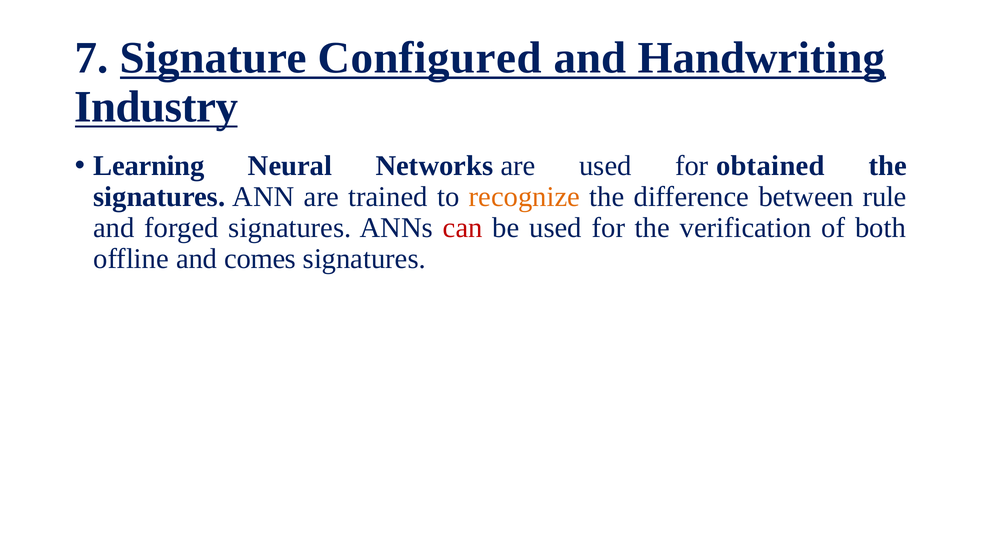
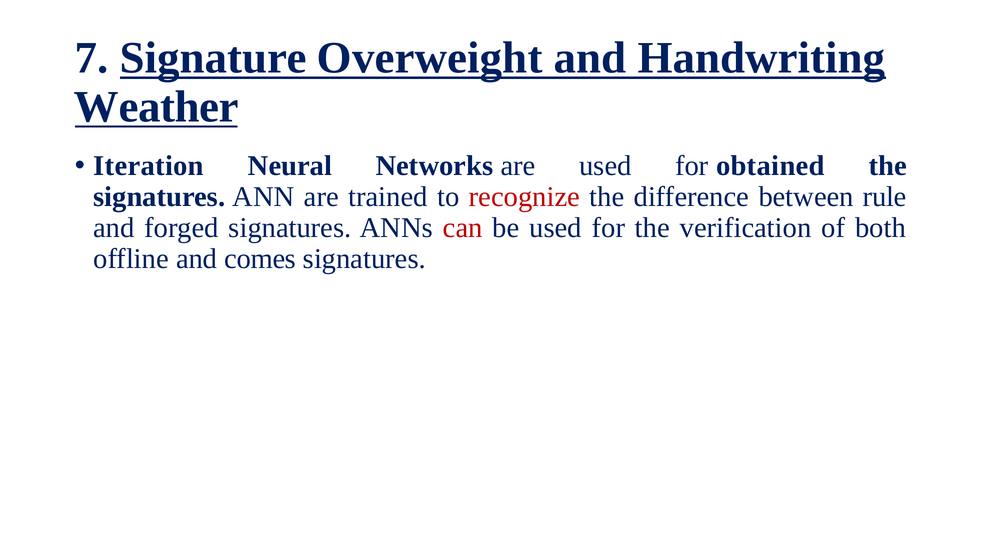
Configured: Configured -> Overweight (430, 58)
Industry: Industry -> Weather (156, 107)
Learning: Learning -> Iteration (149, 166)
recognize colour: orange -> red (524, 197)
